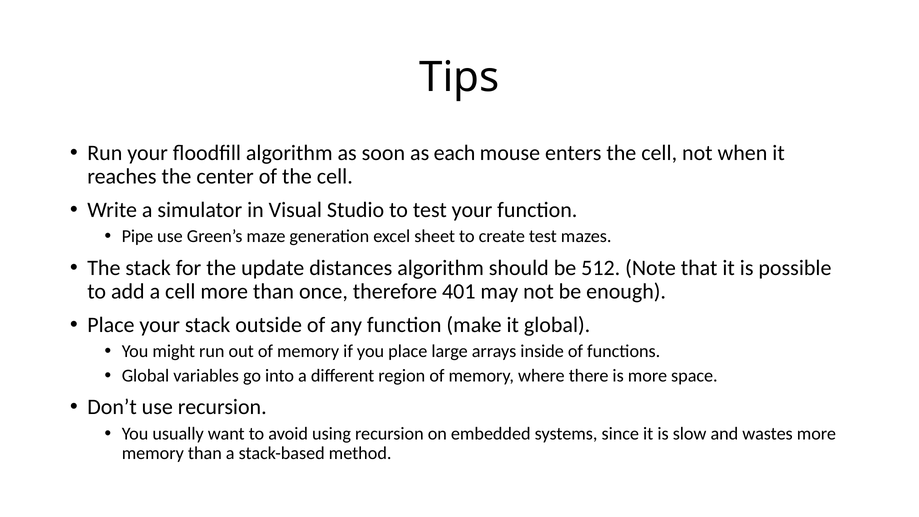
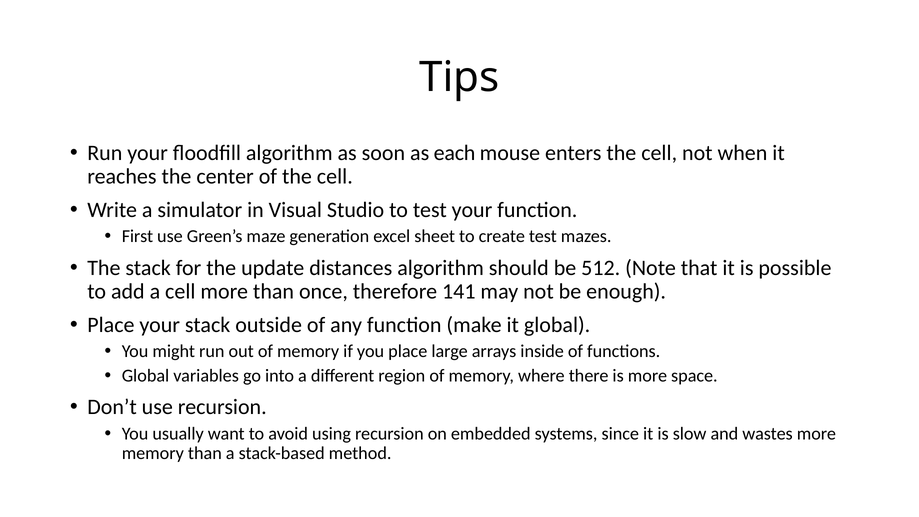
Pipe: Pipe -> First (137, 236)
401: 401 -> 141 (459, 291)
